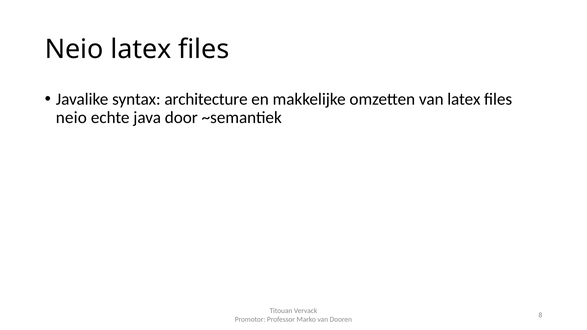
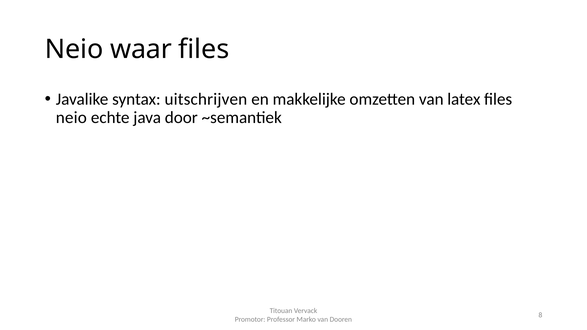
Neio latex: latex -> waar (141, 49)
architecture: architecture -> uitschrijven (206, 99)
